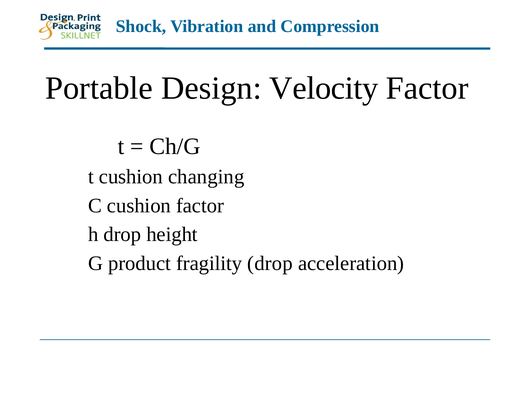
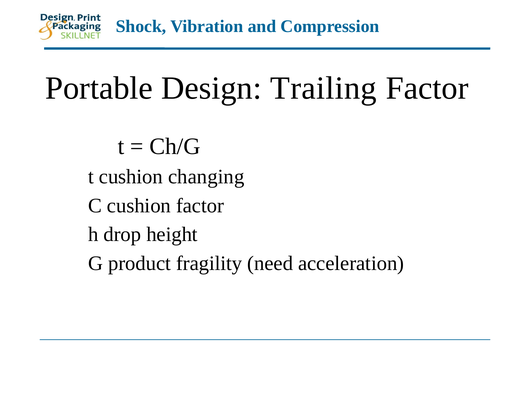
Velocity: Velocity -> Trailing (324, 88)
fragility drop: drop -> need (270, 264)
